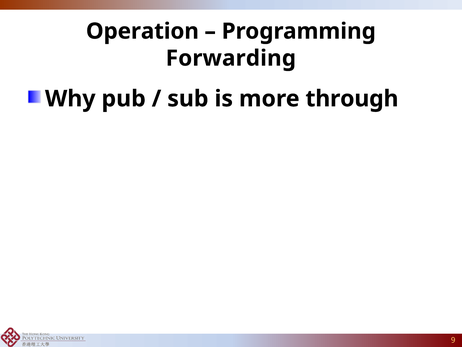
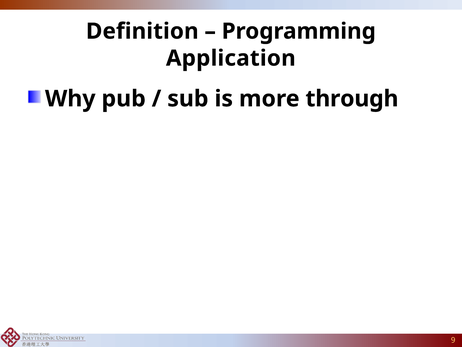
Operation: Operation -> Definition (142, 31)
Forwarding: Forwarding -> Application (231, 58)
